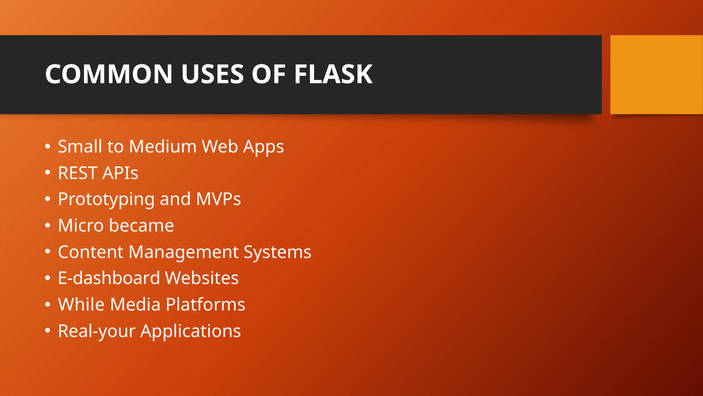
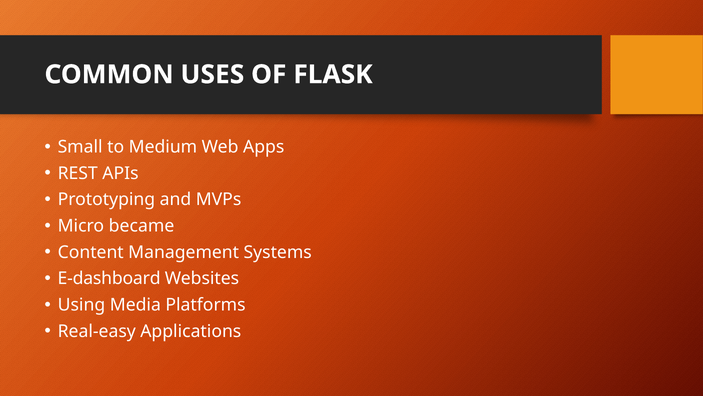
While: While -> Using (81, 305)
Real-your: Real-your -> Real-easy (97, 331)
